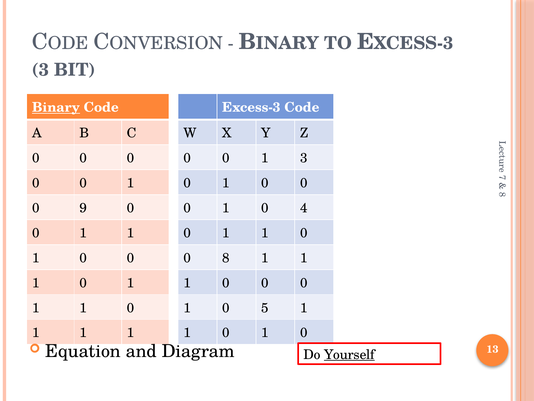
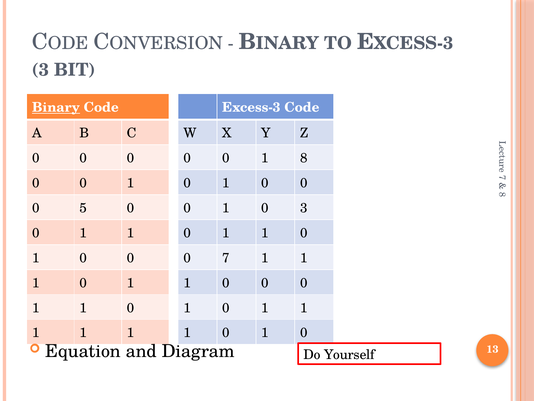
1 3: 3 -> 8 (304, 158)
9: 9 -> 5 (83, 208)
0 4: 4 -> 3 (304, 208)
0 8: 8 -> 7 (226, 258)
5: 5 -> 1 (265, 308)
Yourself underline: present -> none (349, 354)
